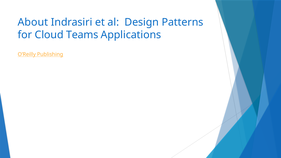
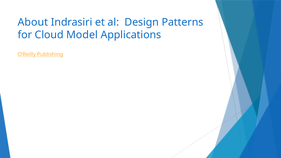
Teams: Teams -> Model (82, 35)
